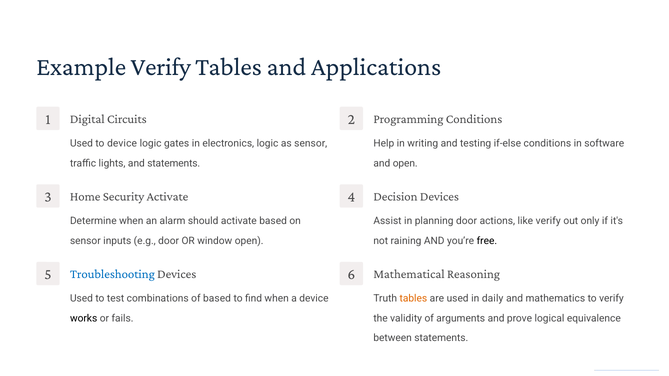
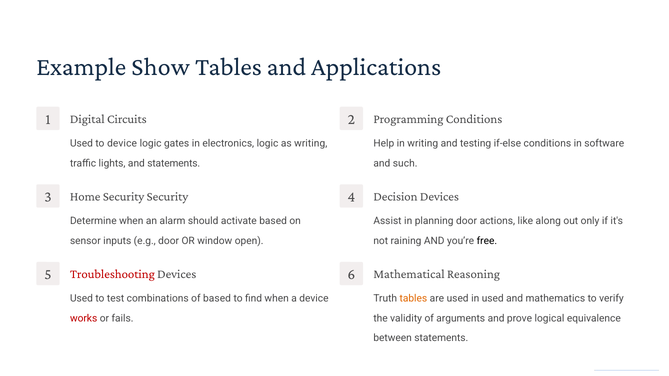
Example Verify: Verify -> Show (161, 67)
as sensor: sensor -> writing (311, 144)
and open: open -> such (405, 163)
Security Activate: Activate -> Security (168, 197)
like verify: verify -> along (548, 221)
Troubleshooting colour: blue -> red (112, 274)
in daily: daily -> used (493, 299)
works colour: black -> red (84, 319)
